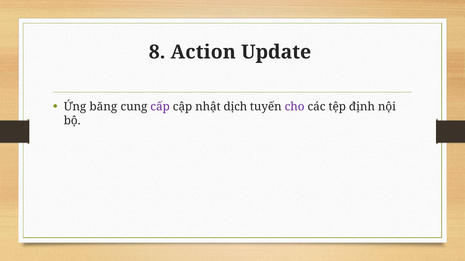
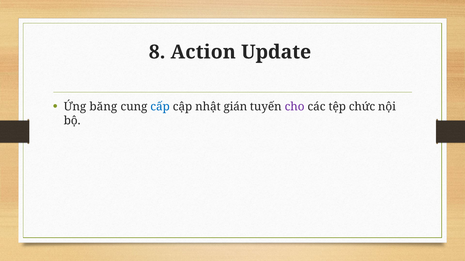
cấp colour: purple -> blue (160, 107)
dịch: dịch -> gián (235, 107)
định: định -> chức (362, 107)
